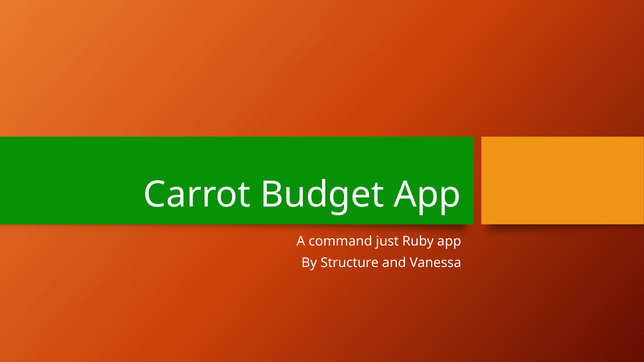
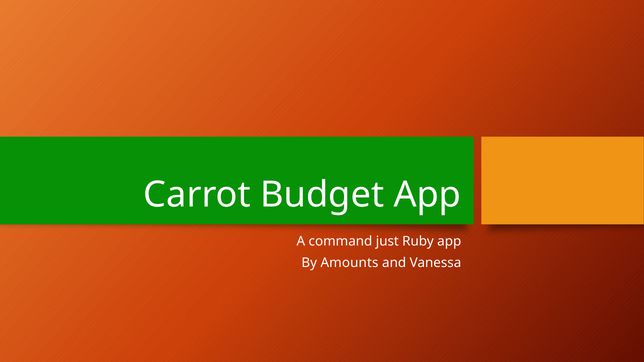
Structure: Structure -> Amounts (349, 263)
